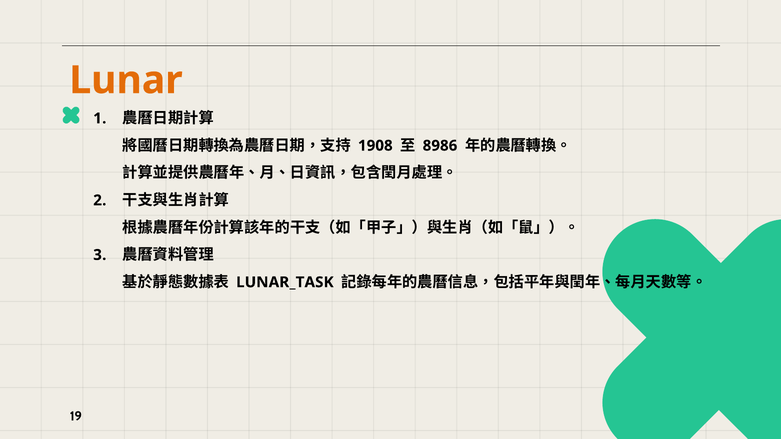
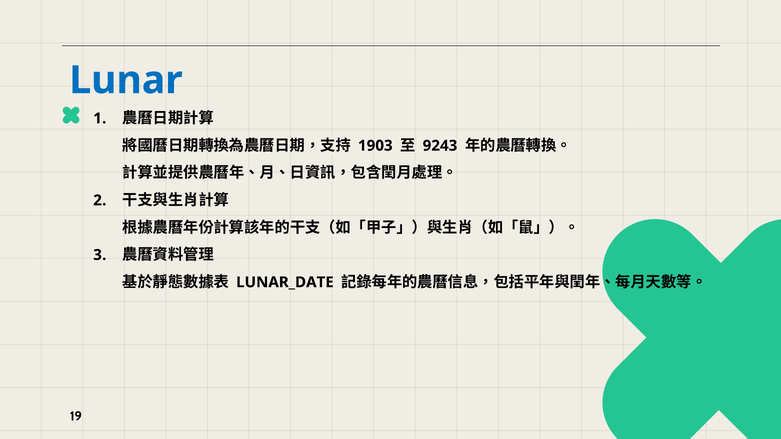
Lunar colour: orange -> blue (126, 80)
1908: 1908 -> 1903 (375, 146)
8986: 8986 -> 9243 (440, 146)
LUNAR_TASK: LUNAR_TASK -> LUNAR_DATE (285, 282)
